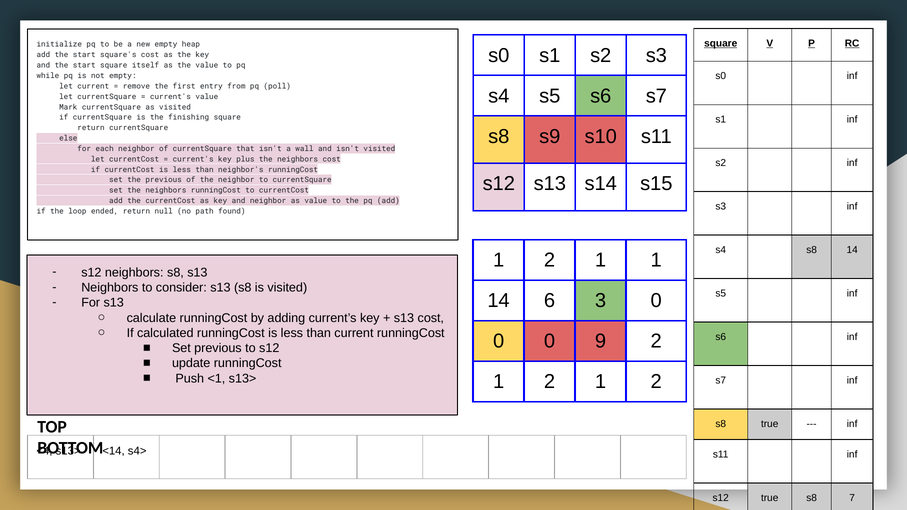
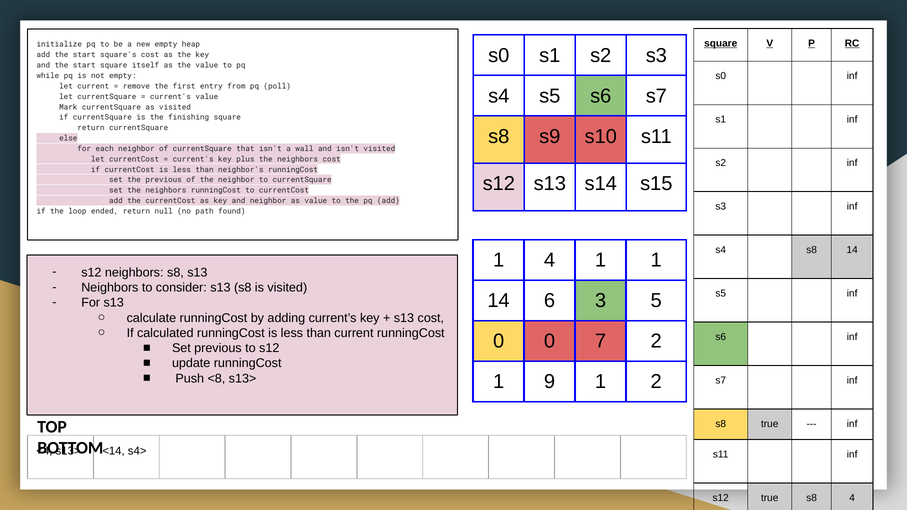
2: 2 -> 4 (550, 260)
3 0: 0 -> 5 (656, 301)
9: 9 -> 7 (601, 341)
<1: <1 -> <8 (216, 379)
2: 2 -> 9 (550, 382)
s8 7: 7 -> 4 (852, 498)
